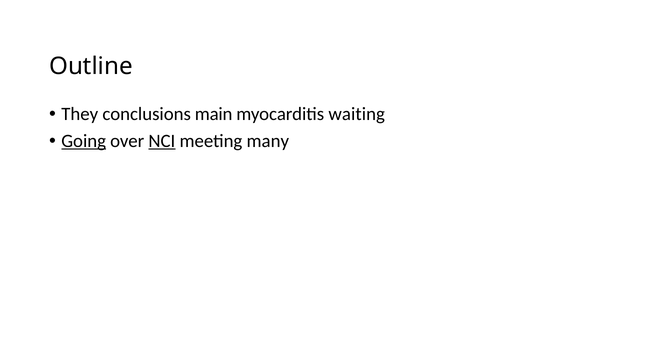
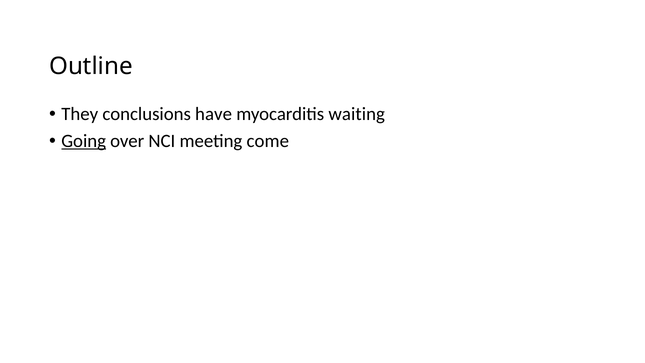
main: main -> have (214, 114)
NCI underline: present -> none (162, 141)
many: many -> come (268, 141)
